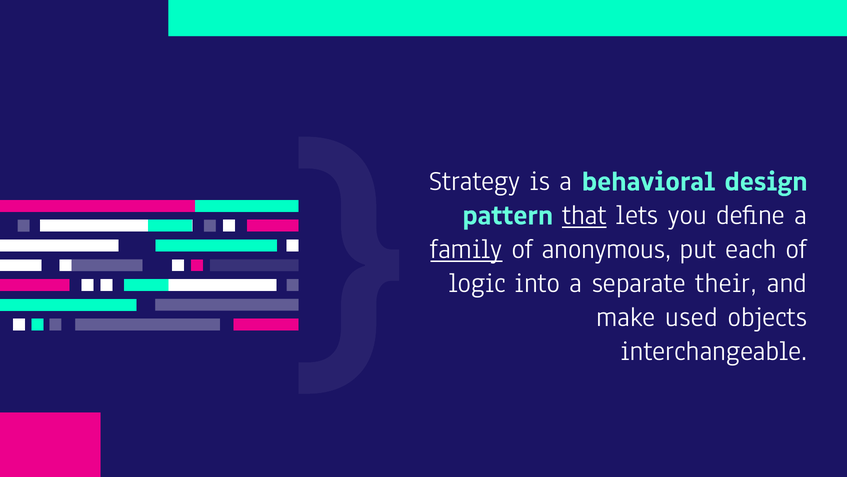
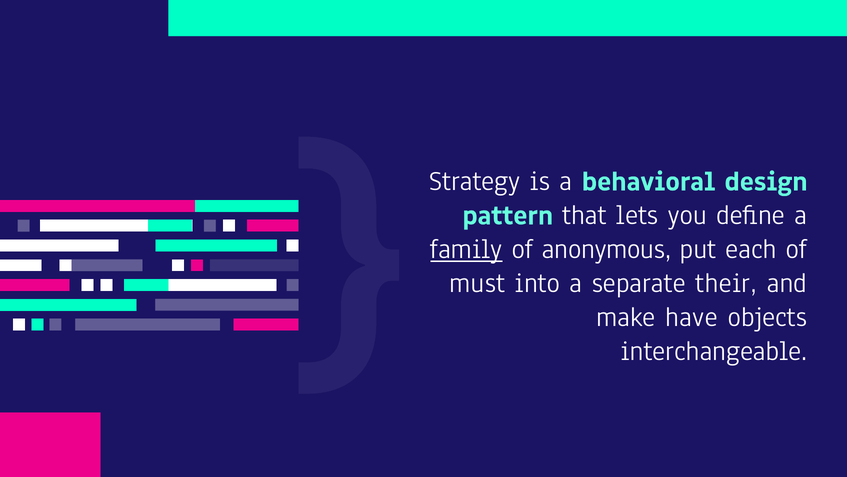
that underline: present -> none (584, 215)
logic: logic -> must (477, 283)
used: used -> have (692, 316)
